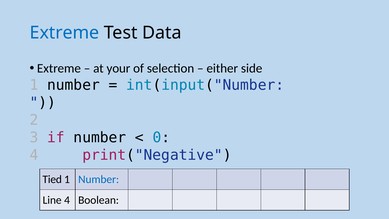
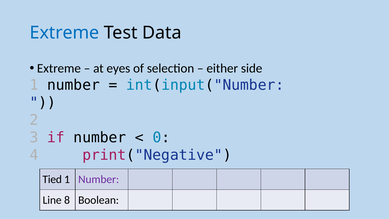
your: your -> eyes (118, 68)
Number colour: blue -> purple (99, 179)
Line 4: 4 -> 8 (67, 200)
